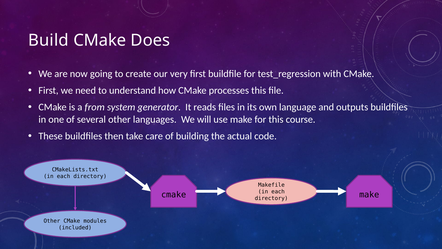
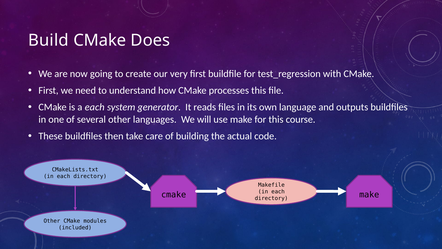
a from: from -> each (95, 107)
